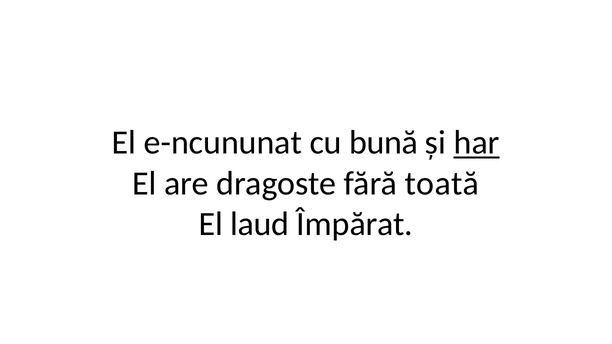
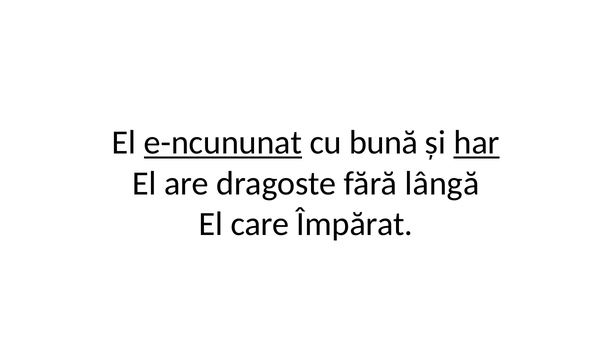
e-ncununat underline: none -> present (223, 143)
toată: toată -> lângă (442, 184)
laud: laud -> care (260, 224)
